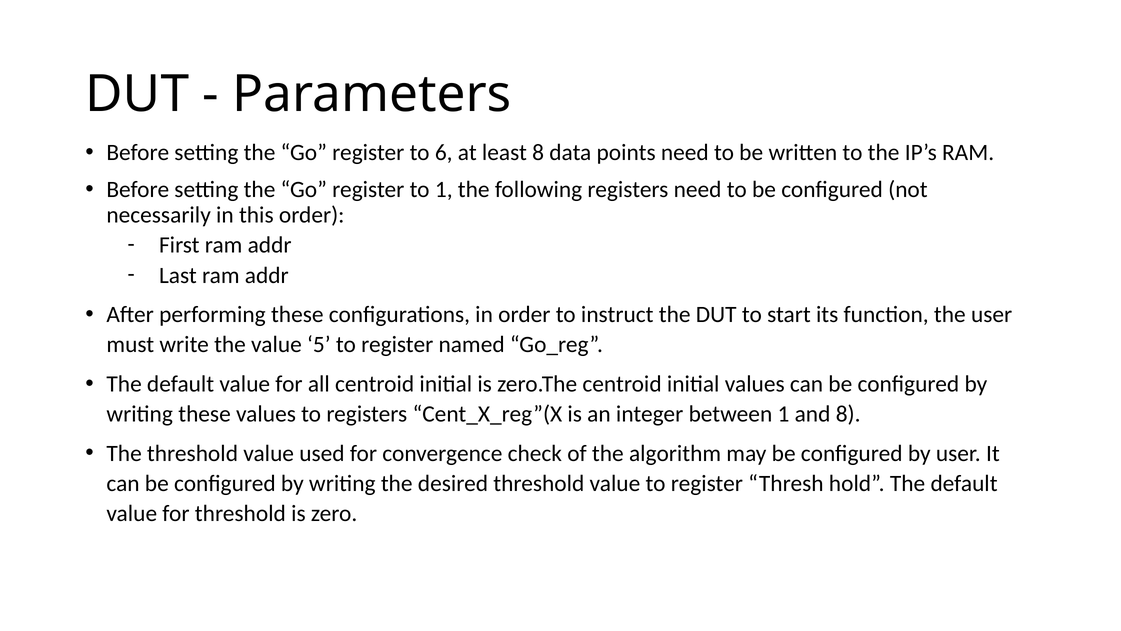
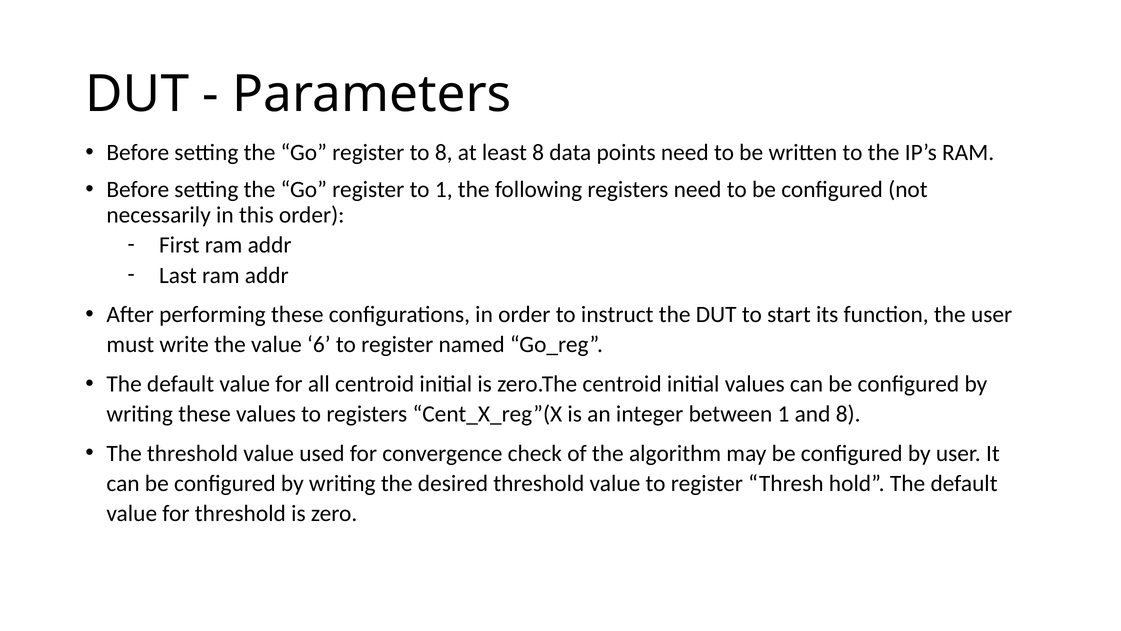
to 6: 6 -> 8 (444, 153)
5: 5 -> 6 (319, 345)
